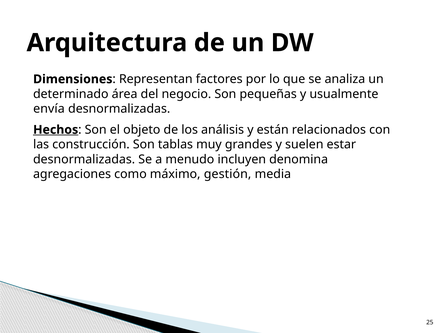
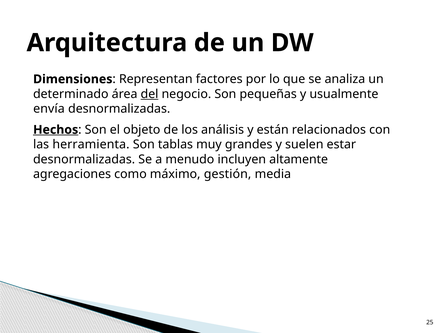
del underline: none -> present (150, 94)
construcción: construcción -> herramienta (91, 145)
denomina: denomina -> altamente (299, 159)
